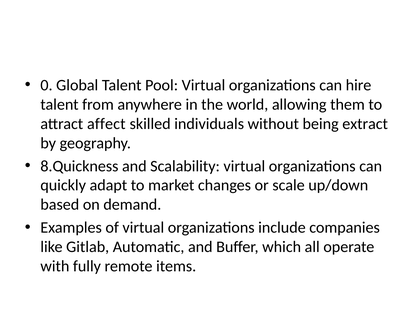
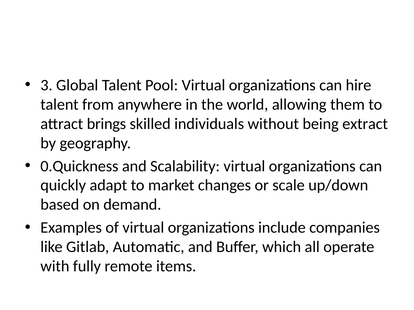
0: 0 -> 3 (46, 85)
affect: affect -> brings (106, 124)
8.Quickness: 8.Quickness -> 0.Quickness (79, 166)
